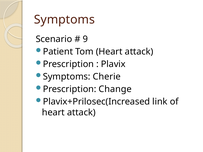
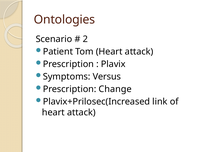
Symptoms: Symptoms -> Ontologies (64, 20)
9: 9 -> 2 (85, 39)
Cherie: Cherie -> Versus (107, 77)
